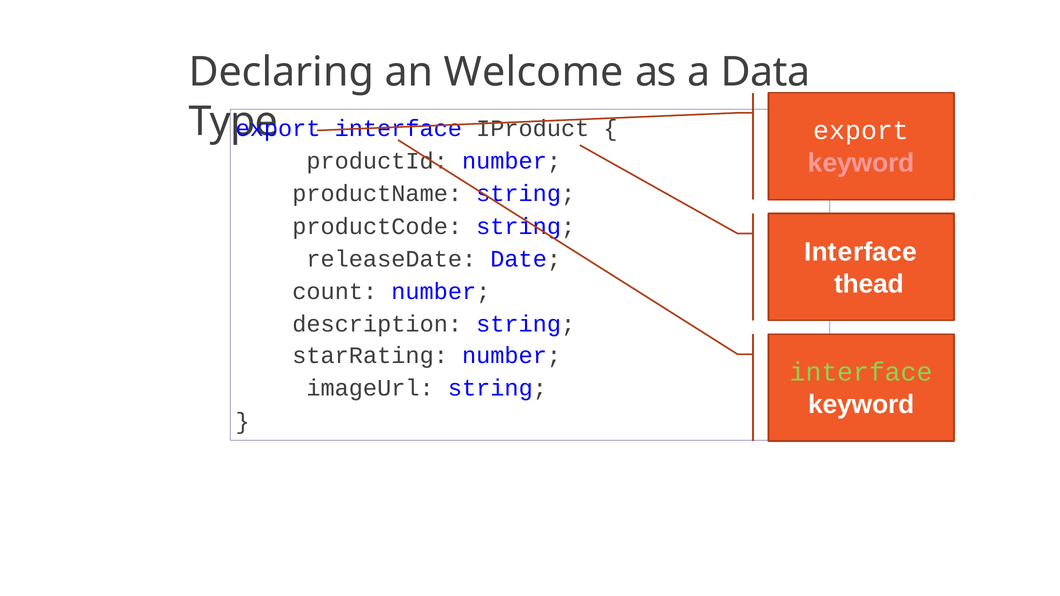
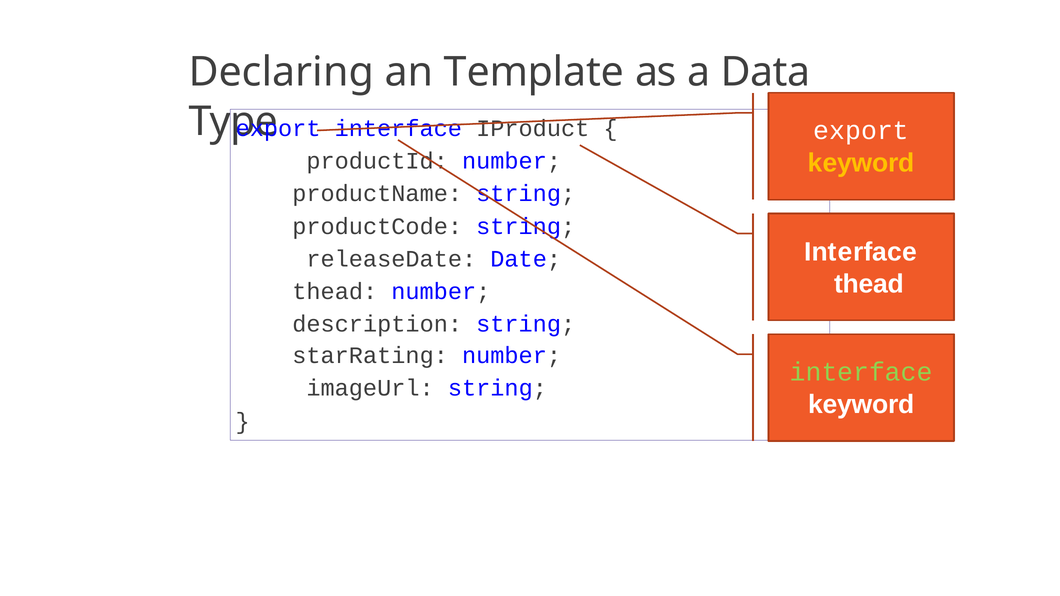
Welcome: Welcome -> Template (534, 72)
keyword colour: pink -> yellow (861, 163)
count: count -> thead (335, 291)
